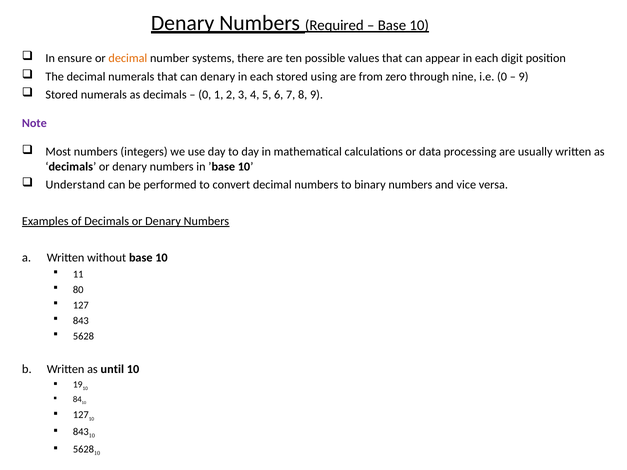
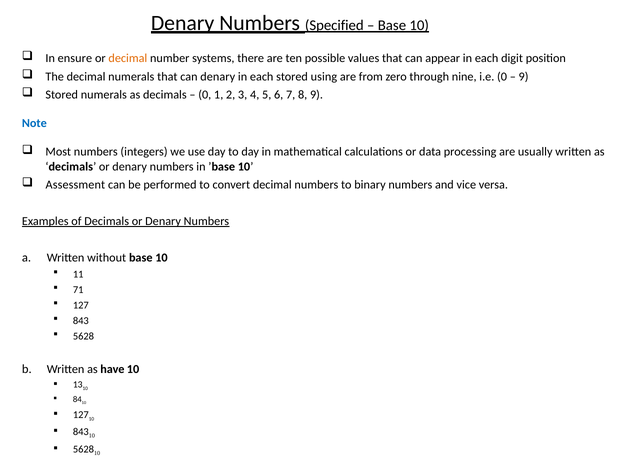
Required: Required -> Specified (334, 25)
Note colour: purple -> blue (34, 123)
Understand: Understand -> Assessment (75, 185)
80: 80 -> 71 (78, 290)
until: until -> have (112, 369)
19: 19 -> 13 (78, 385)
